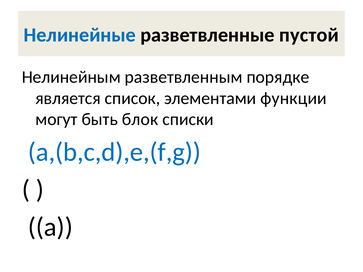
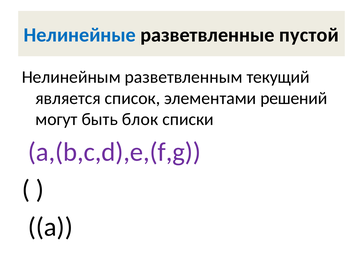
порядке: порядке -> текущий (278, 77)
функции: функции -> решений (294, 98)
a,(b,c,d),e,(f,g colour: blue -> purple (114, 152)
